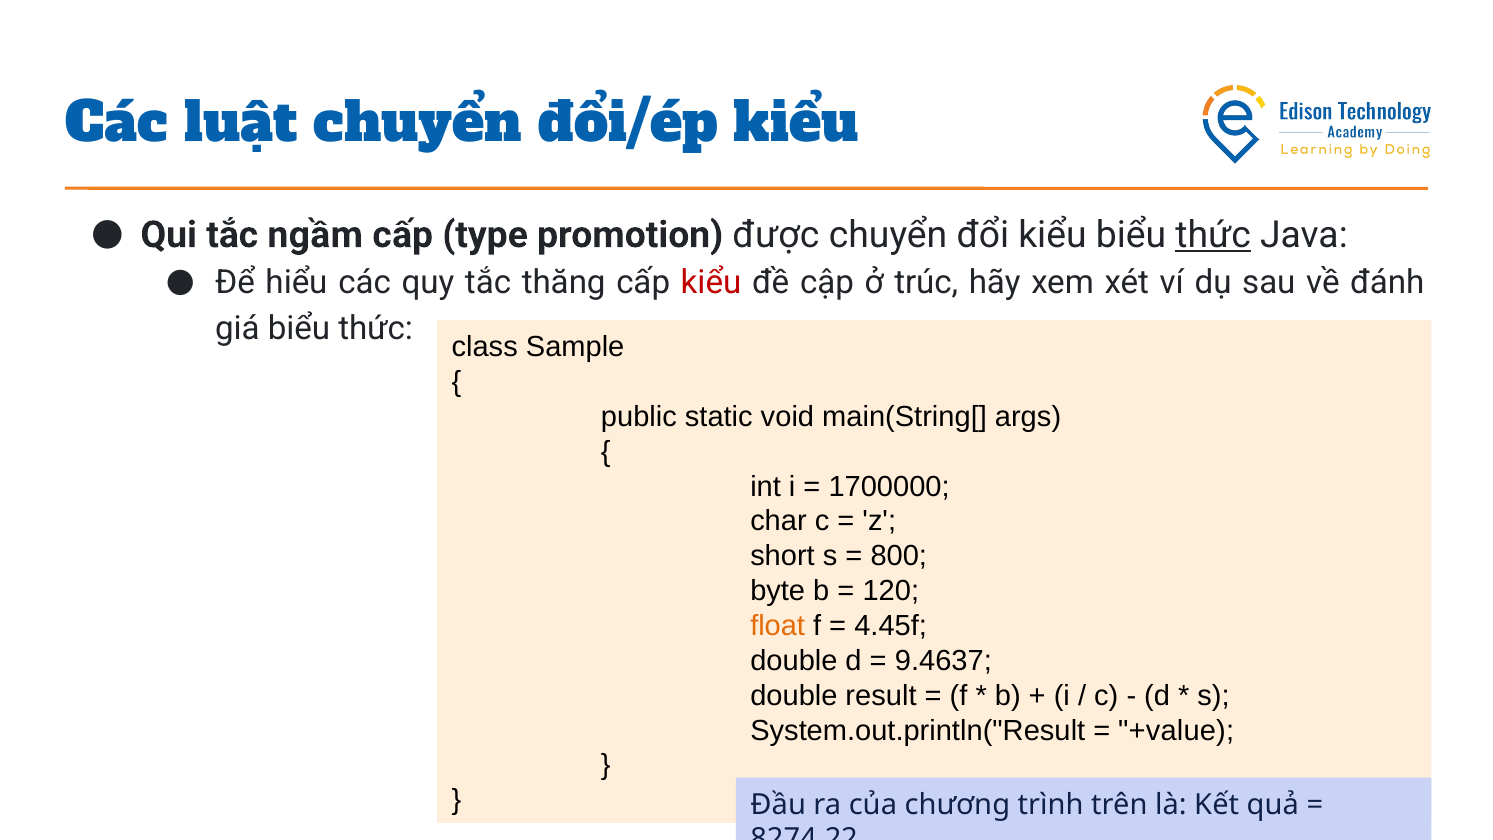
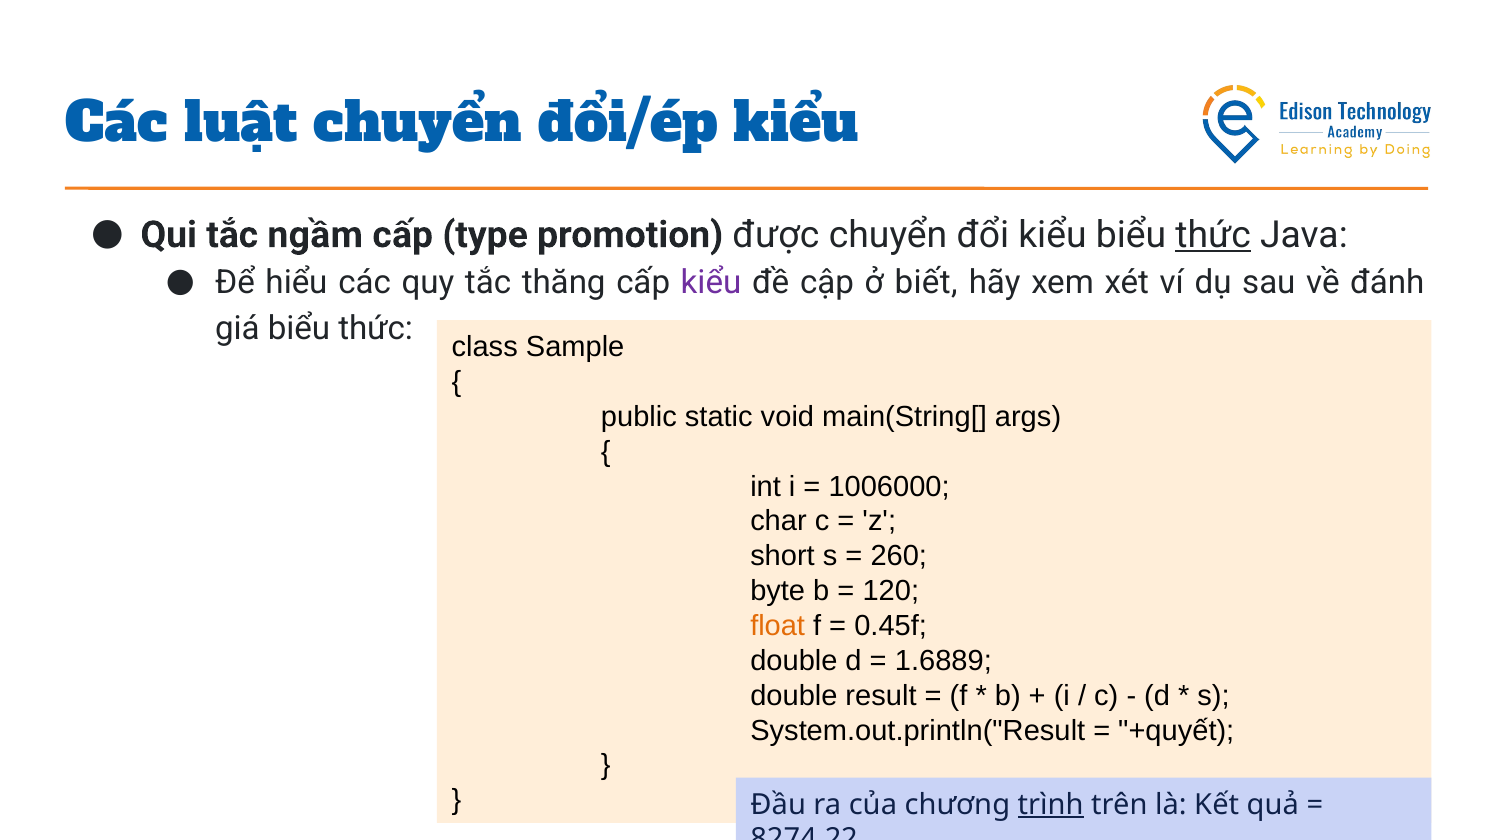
kiểu colour: red -> purple (711, 283)
trúc: trúc -> biết (926, 283)
1700000: 1700000 -> 1006000 (889, 486)
800: 800 -> 260 (899, 556)
4.45f: 4.45f -> 0.45f (891, 626)
9.4637: 9.4637 -> 1.6889 (943, 661)
+value: +value -> +quyết (1176, 730)
trình underline: none -> present (1051, 804)
